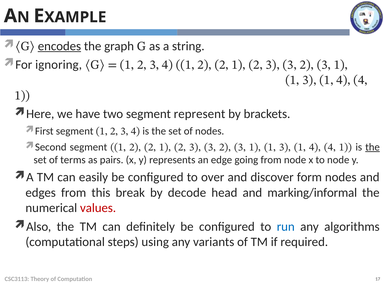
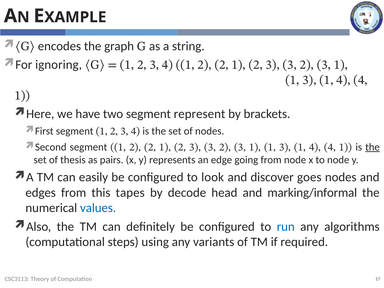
encodes underline: present -> none (59, 46)
terms: terms -> thesis (73, 160)
over: over -> look (213, 177)
form: form -> goes (309, 177)
break: break -> tapes (130, 193)
values colour: red -> blue (98, 208)
